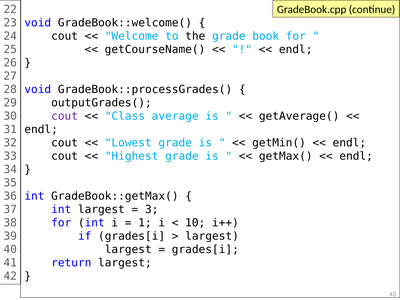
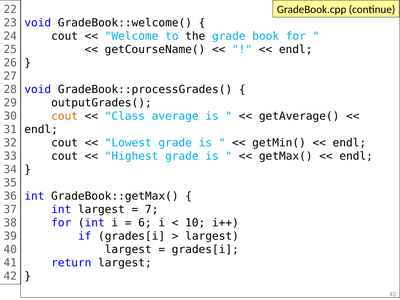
cout colour: purple -> orange (65, 116)
3: 3 -> 7 (152, 209)
1: 1 -> 6 (145, 223)
